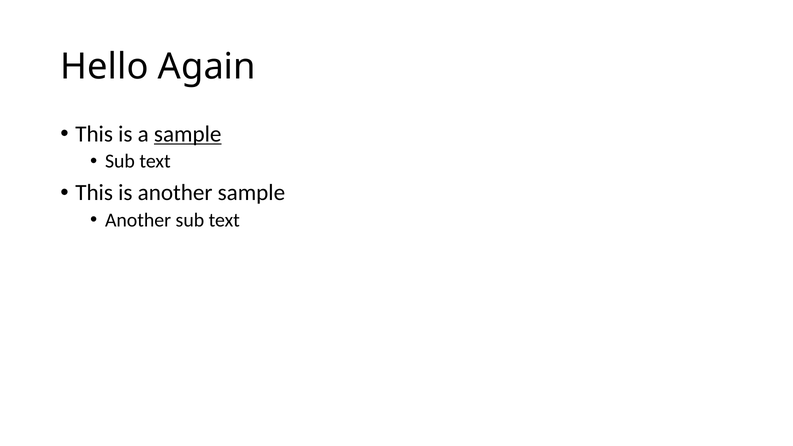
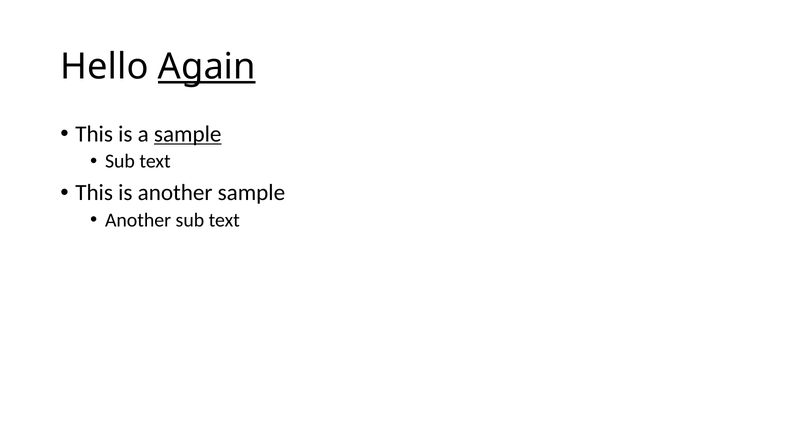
Again underline: none -> present (207, 67)
